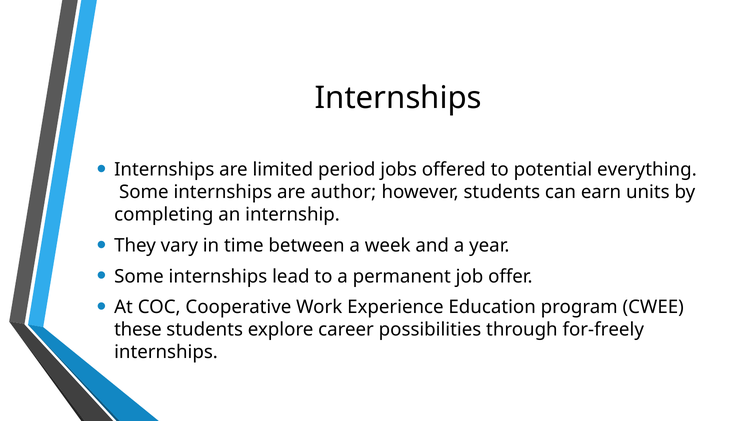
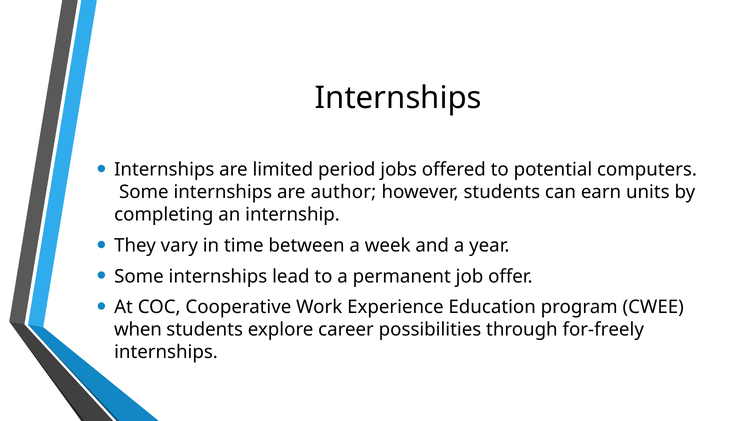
everything: everything -> computers (647, 170)
these: these -> when (138, 329)
